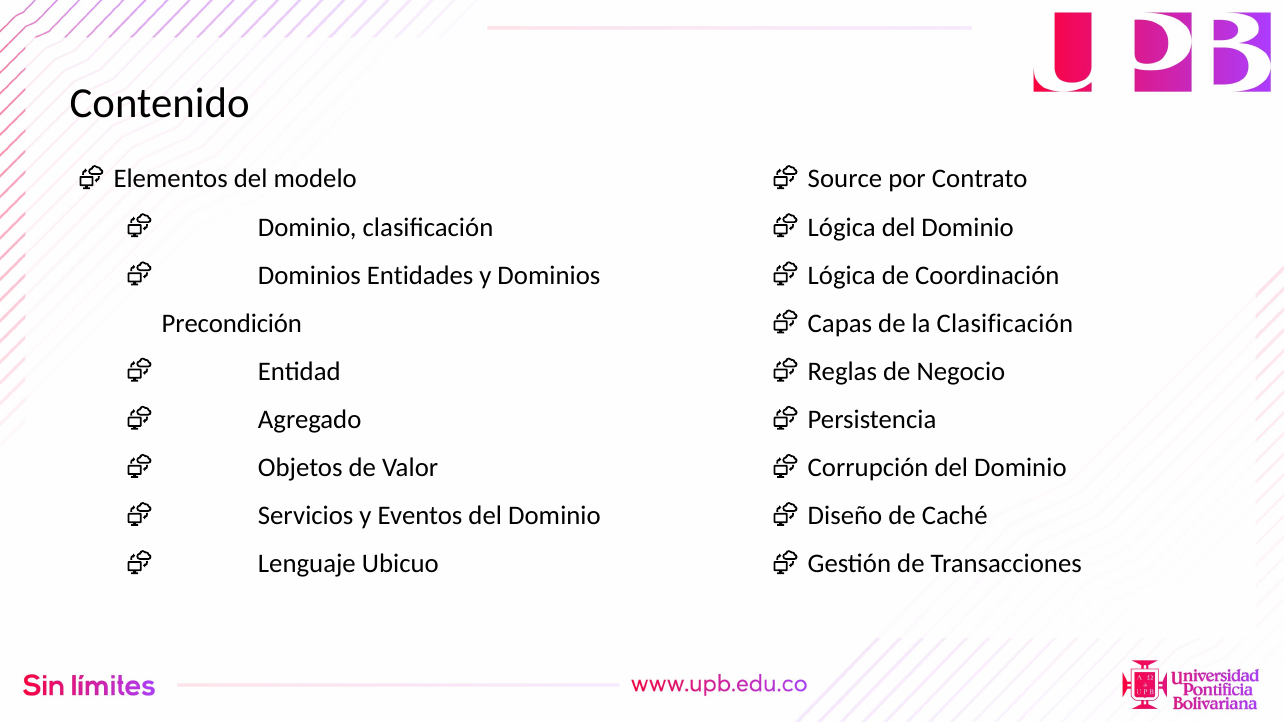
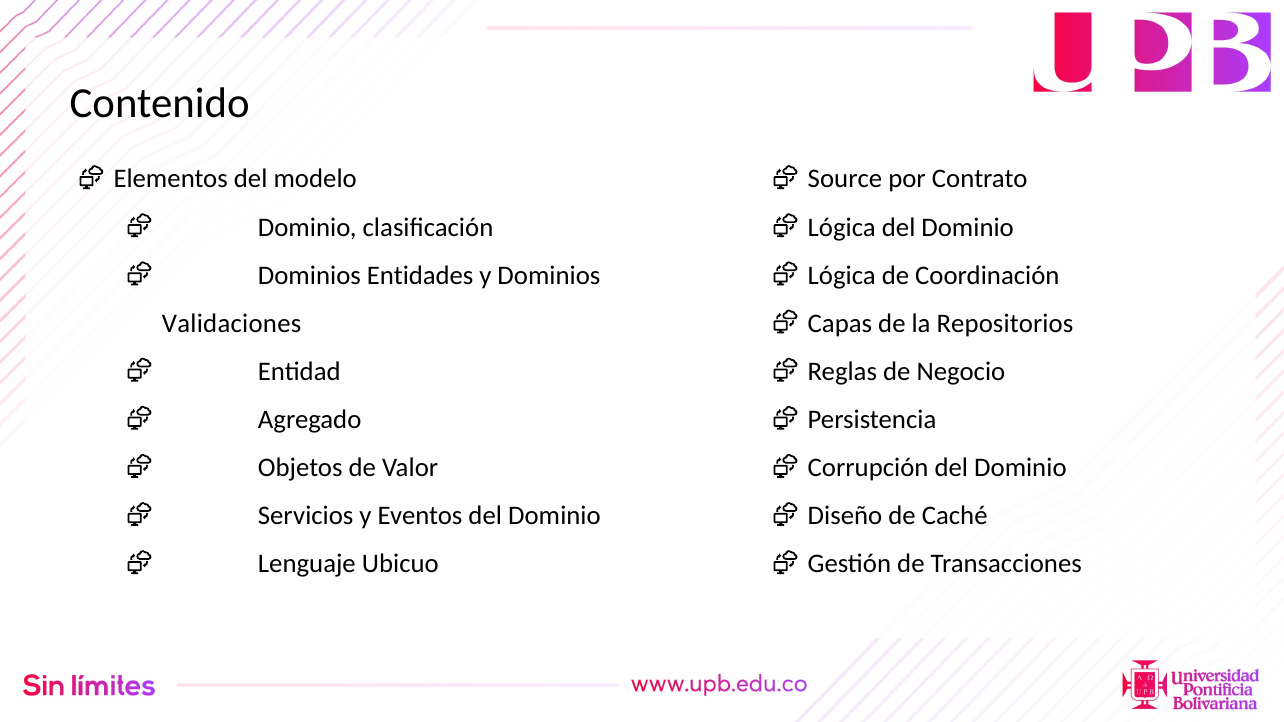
Precondición: Precondición -> Validaciones (232, 324)
la Clasificación: Clasificación -> Repositorios (1005, 324)
